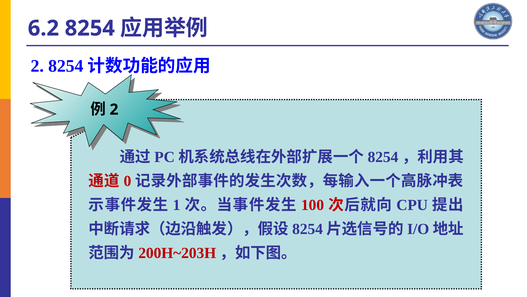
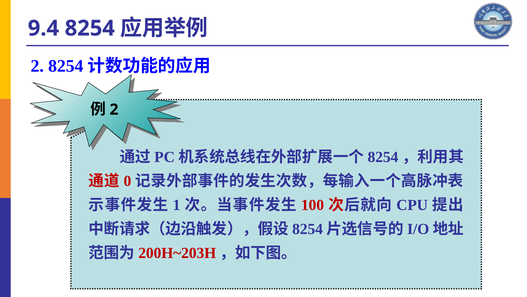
6.2: 6.2 -> 9.4 (43, 28)
